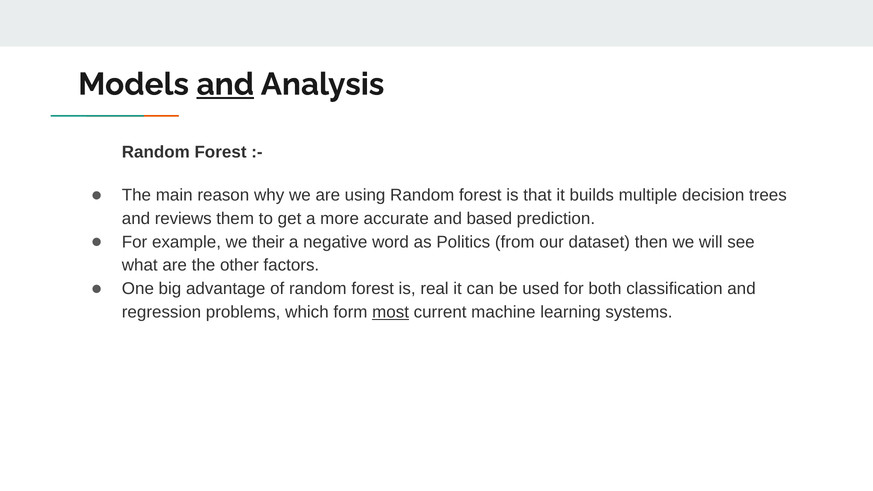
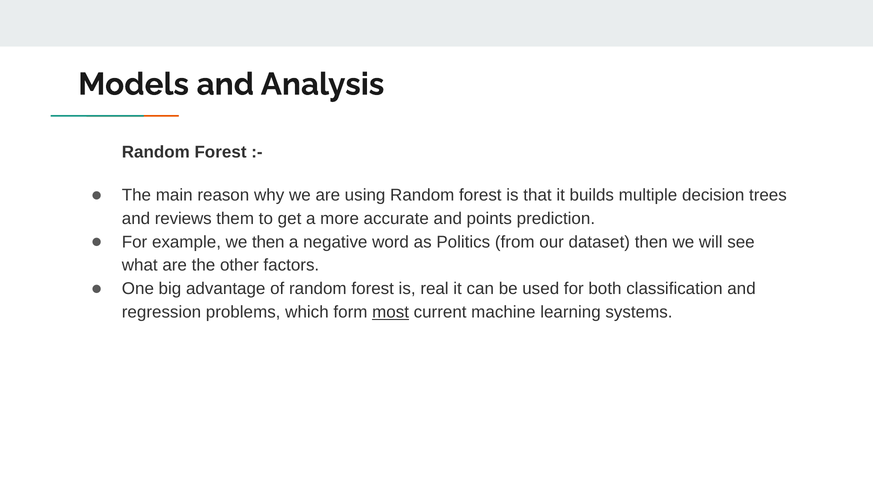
and underline: present -> none (225, 84)
based: based -> points (489, 219)
we their: their -> then (268, 242)
